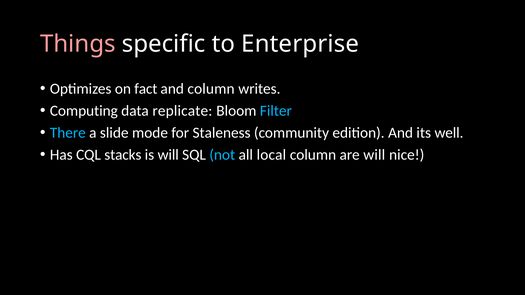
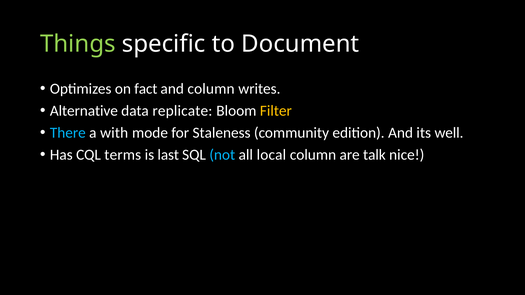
Things colour: pink -> light green (78, 44)
Enterprise: Enterprise -> Document (300, 44)
Computing: Computing -> Alternative (84, 111)
Filter colour: light blue -> yellow (276, 111)
slide: slide -> with (114, 133)
stacks: stacks -> terms (123, 155)
is will: will -> last (168, 155)
are will: will -> talk (374, 155)
